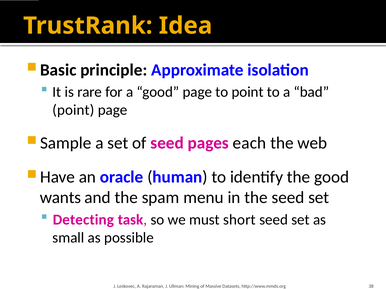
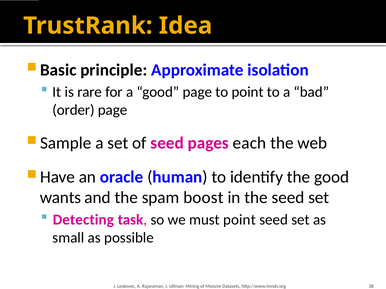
point: point -> order (74, 110)
menu: menu -> boost (203, 198)
must short: short -> point (239, 220)
